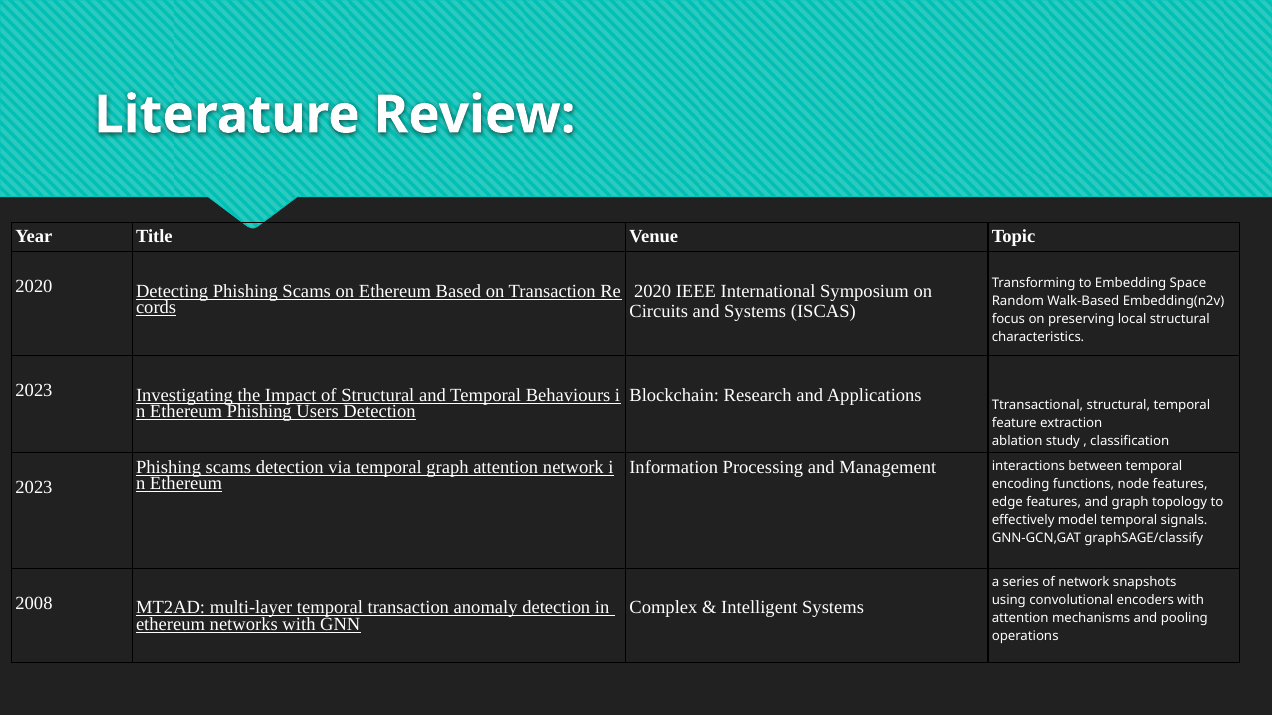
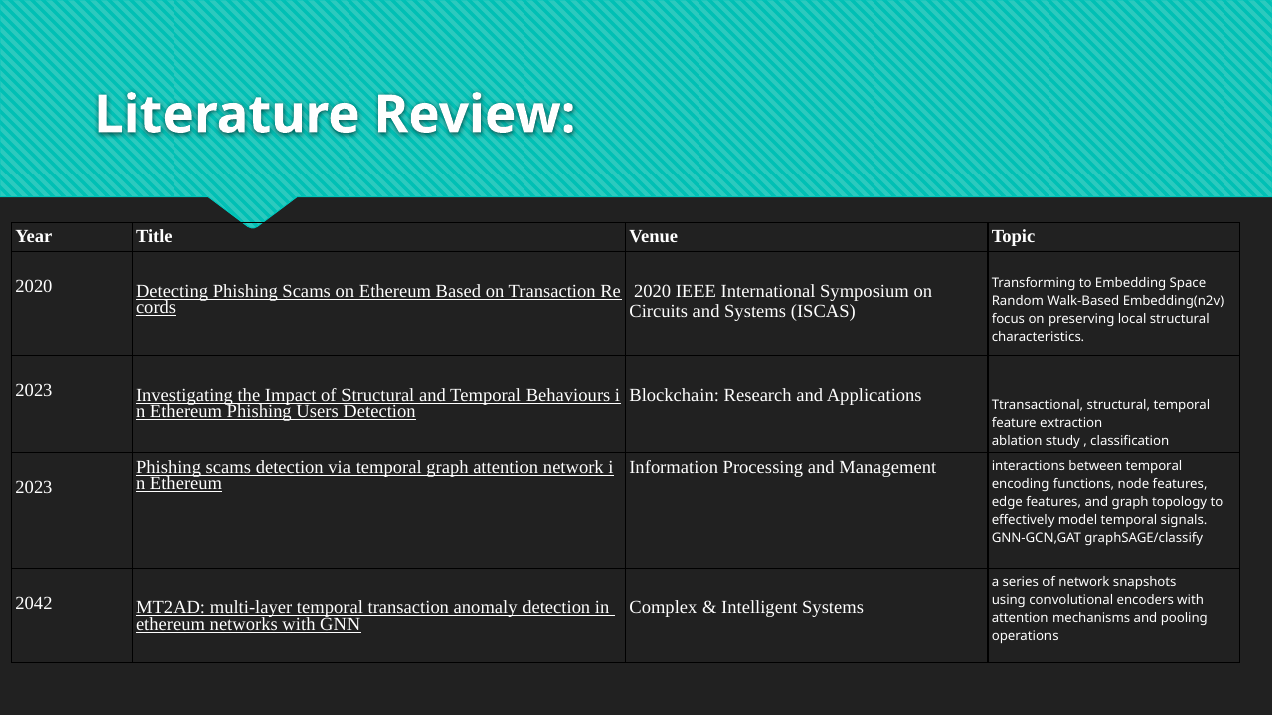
2008: 2008 -> 2042 (34, 603)
